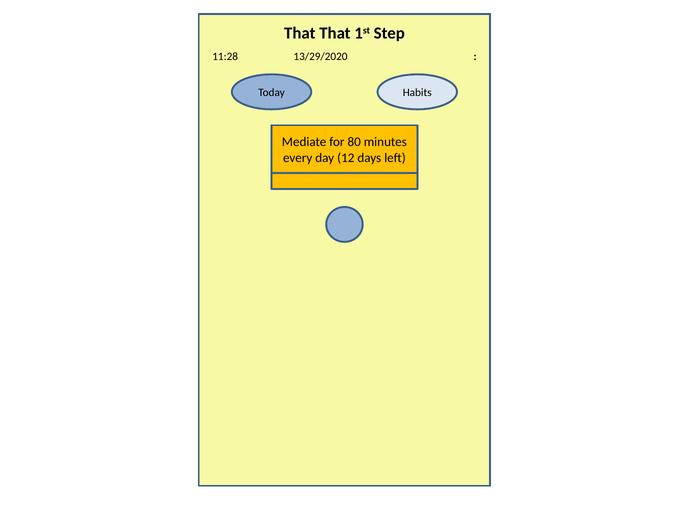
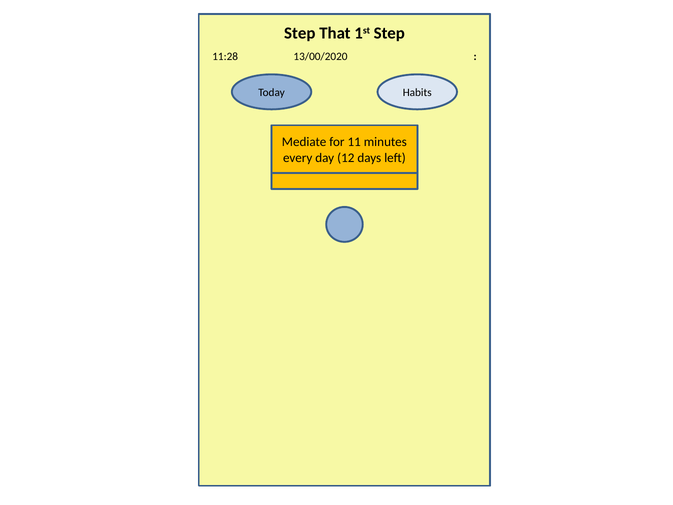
That: That -> Step (300, 33)
13/29/2020: 13/29/2020 -> 13/00/2020 (320, 56)
80: 80 -> 11 (354, 142)
